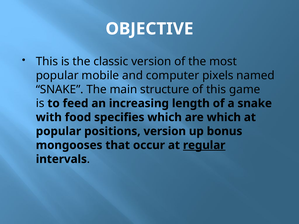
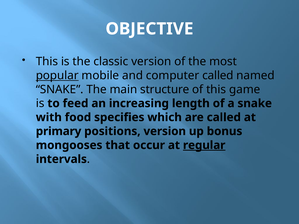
popular underline: none -> present (57, 76)
computer pixels: pixels -> called (218, 76)
are which: which -> called (224, 117)
popular: popular -> primary (59, 131)
